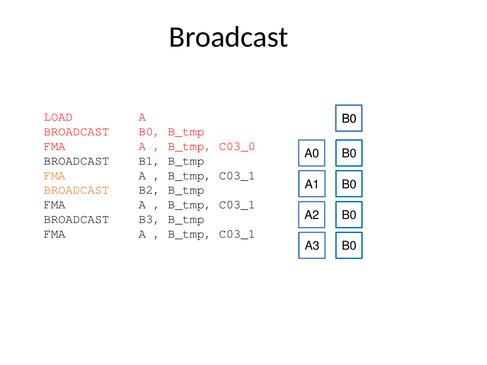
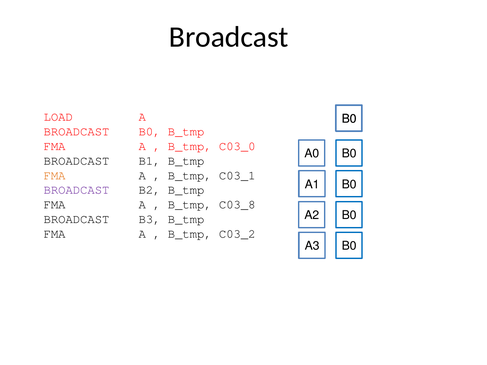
BROADCAST colour: orange -> purple (77, 190)
C03_1: C03_1 -> C03_8 (237, 205)
C03_1: C03_1 -> C03_2 (237, 234)
